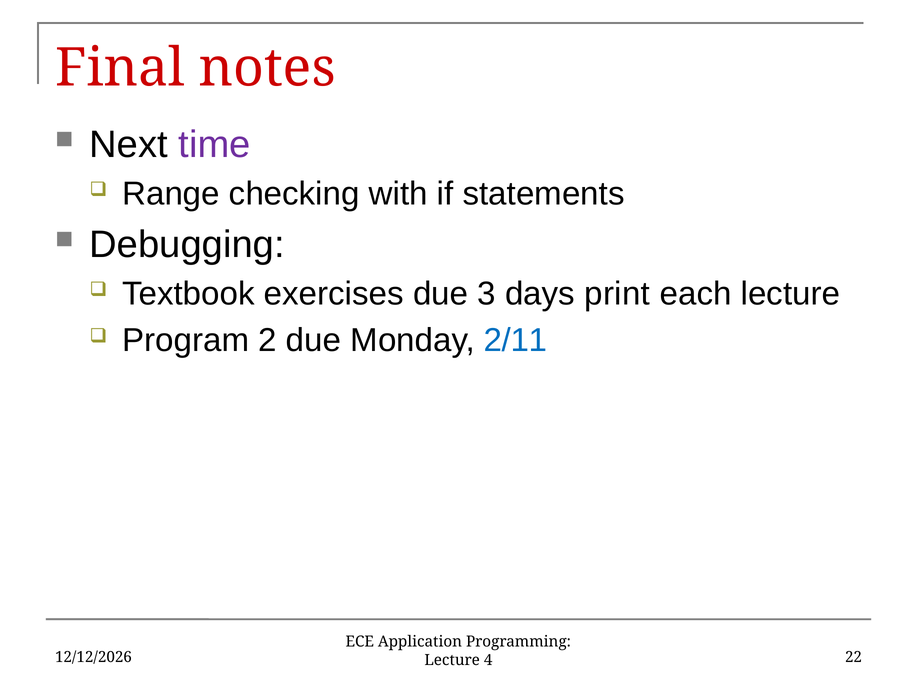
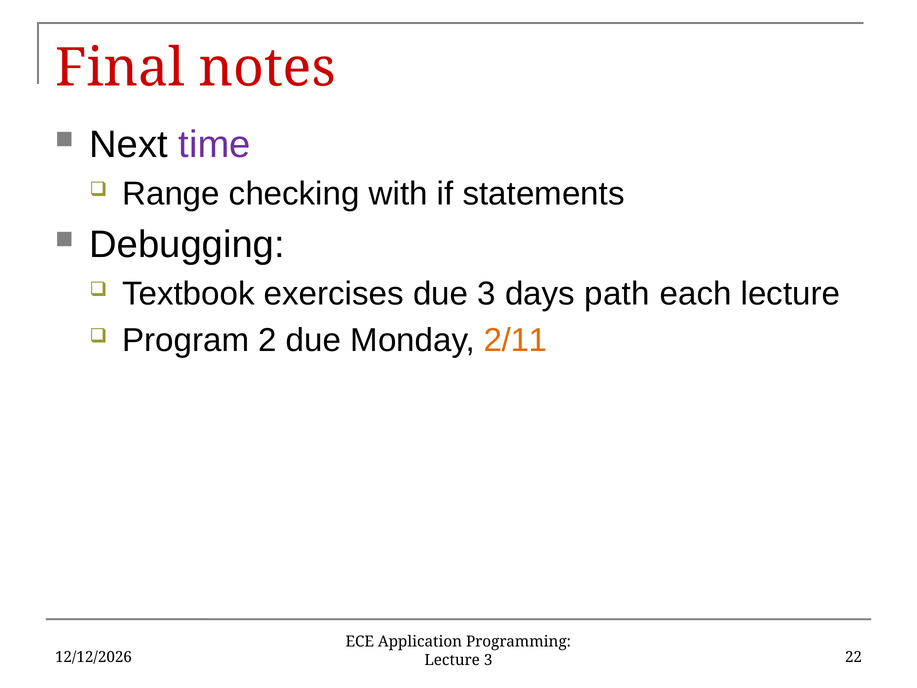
print: print -> path (617, 294)
2/11 colour: blue -> orange (515, 340)
Lecture 4: 4 -> 3 (488, 660)
